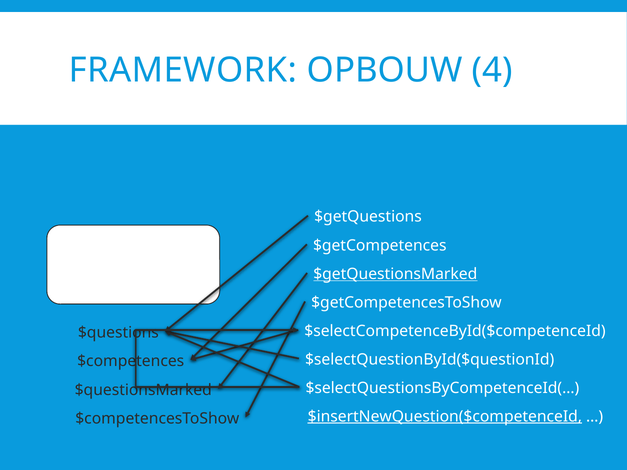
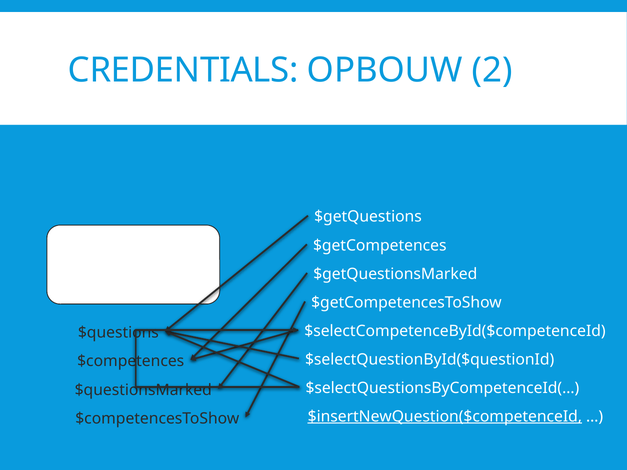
FRAMEWORK: FRAMEWORK -> CREDENTIALS (183, 70)
4: 4 -> 2 (492, 70)
$getQuestionsMarked underline: present -> none (395, 274)
